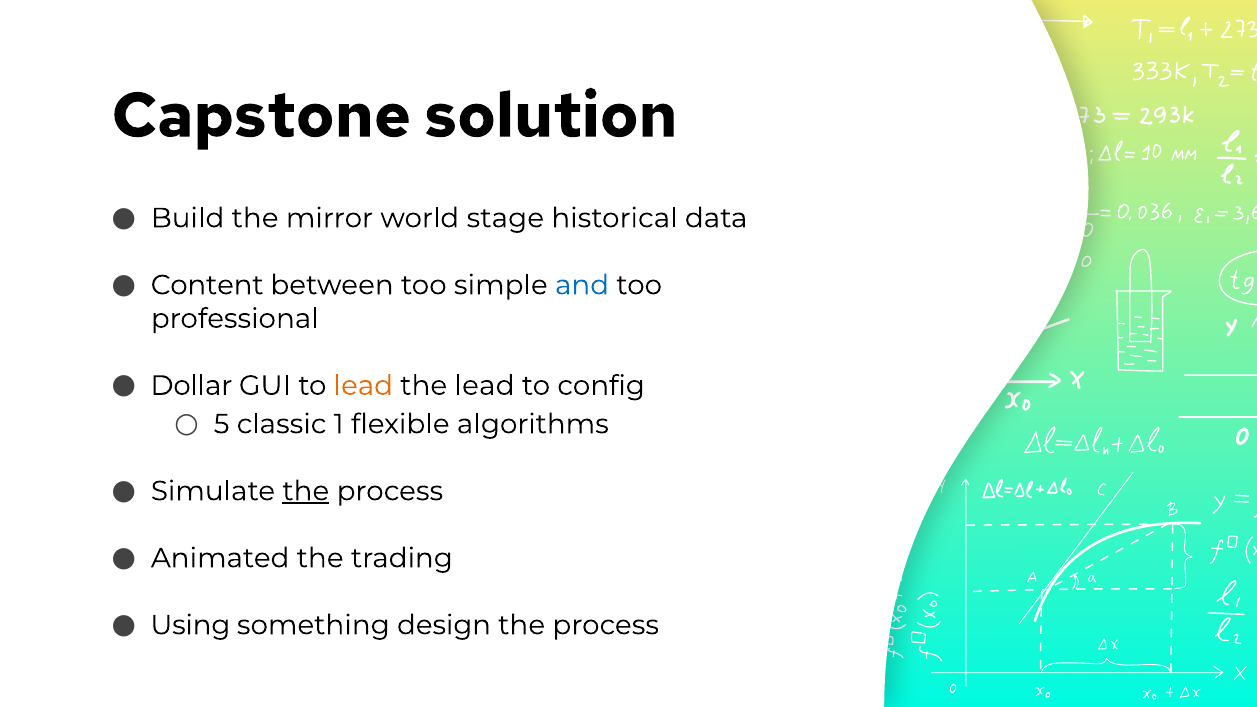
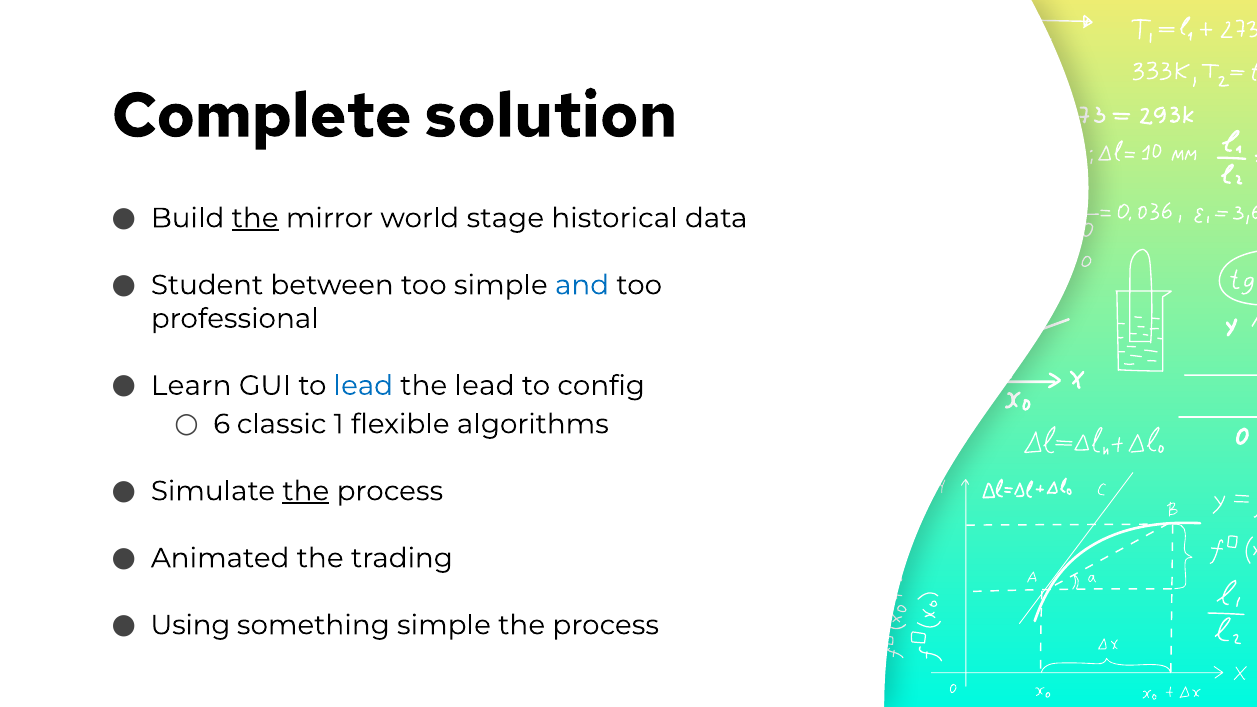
Capstone: Capstone -> Complete (262, 116)
the underline: none -> present (255, 218)
Content: Content -> Student (207, 285)
Dollar: Dollar -> Learn (191, 386)
lead colour: orange -> blue (363, 386)
5: 5 -> 6 (222, 424)
something design: design -> simple (444, 625)
